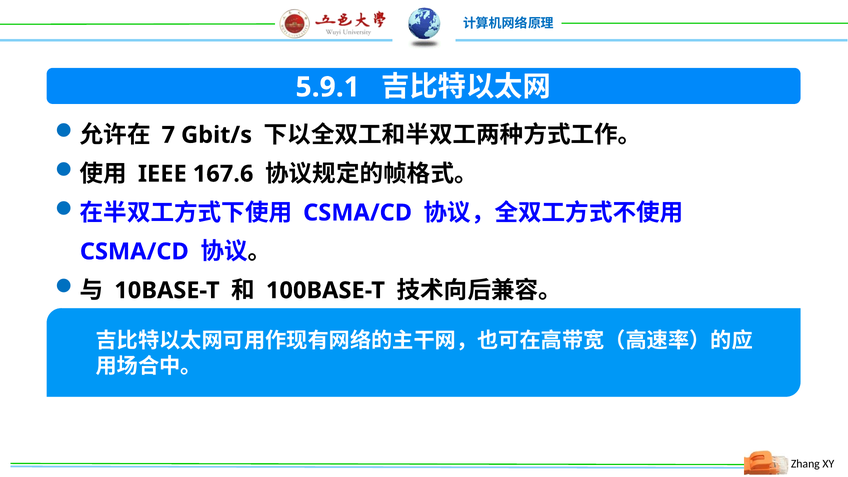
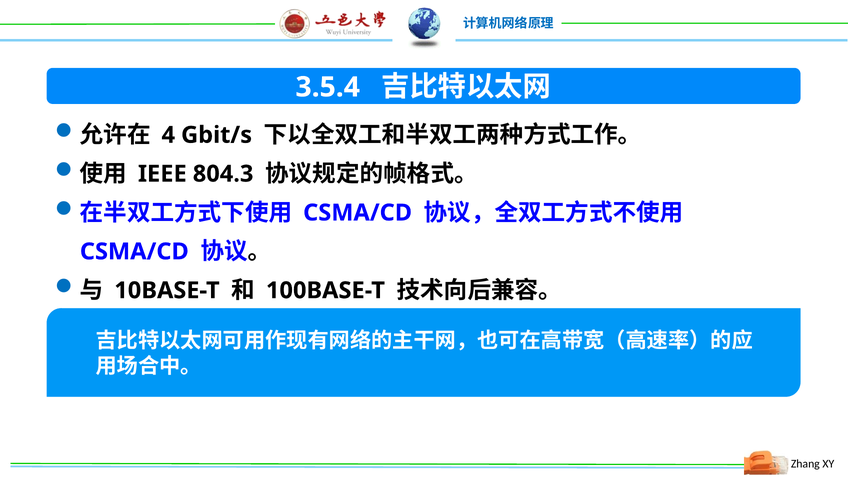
5.9.1: 5.9.1 -> 3.5.4 (328, 87)
7: 7 -> 4 (168, 135)
167.6: 167.6 -> 804.3 (223, 174)
